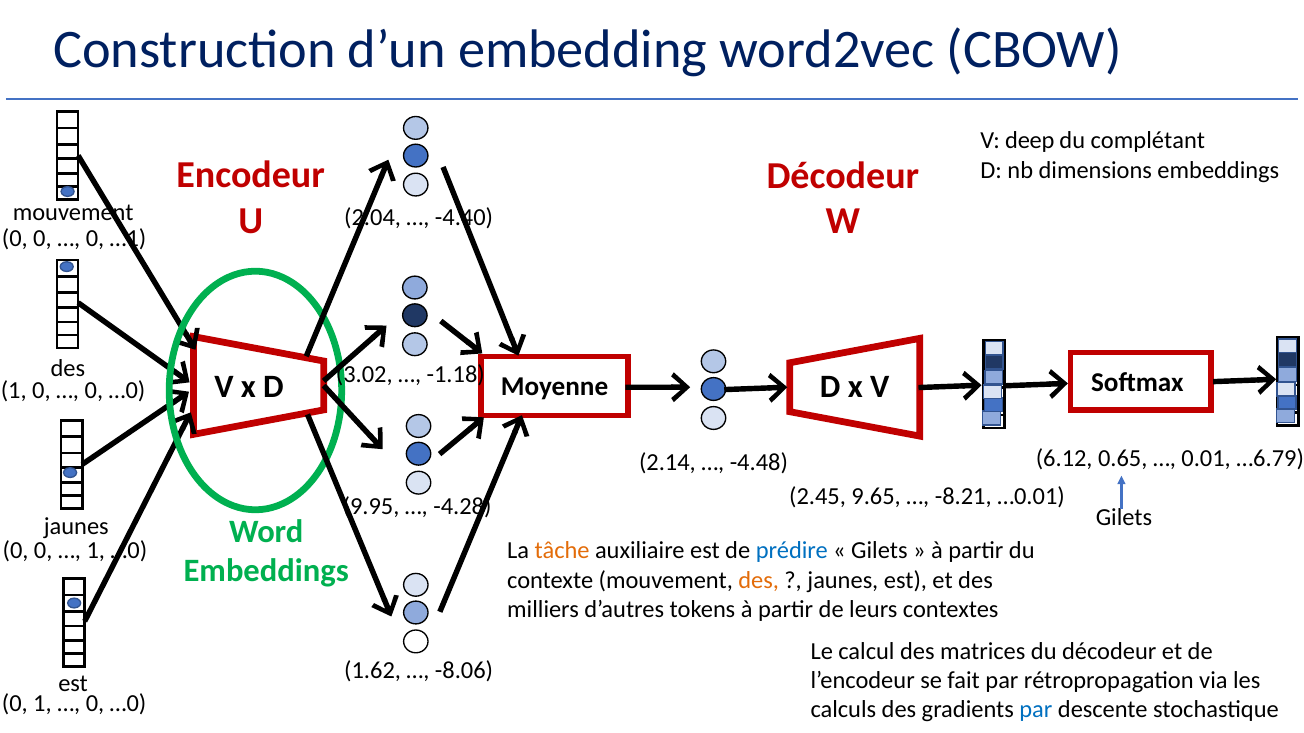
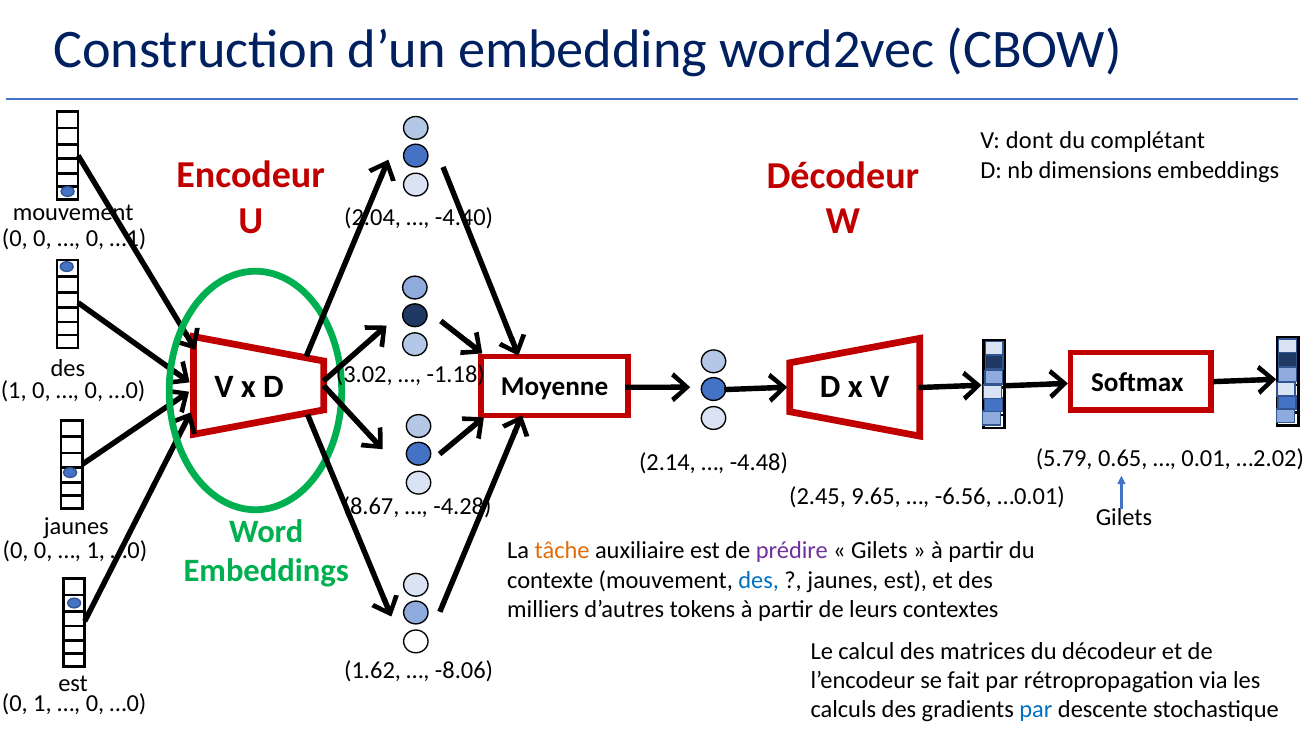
deep: deep -> dont (1030, 141)
6.12: 6.12 -> 5.79 (1064, 459)
…6.79: …6.79 -> …2.02 (1270, 459)
-8.21: -8.21 -> -6.56 (963, 497)
9.95: 9.95 -> 8.67 (371, 506)
prédire colour: blue -> purple (792, 551)
des colour: orange -> blue (759, 581)
